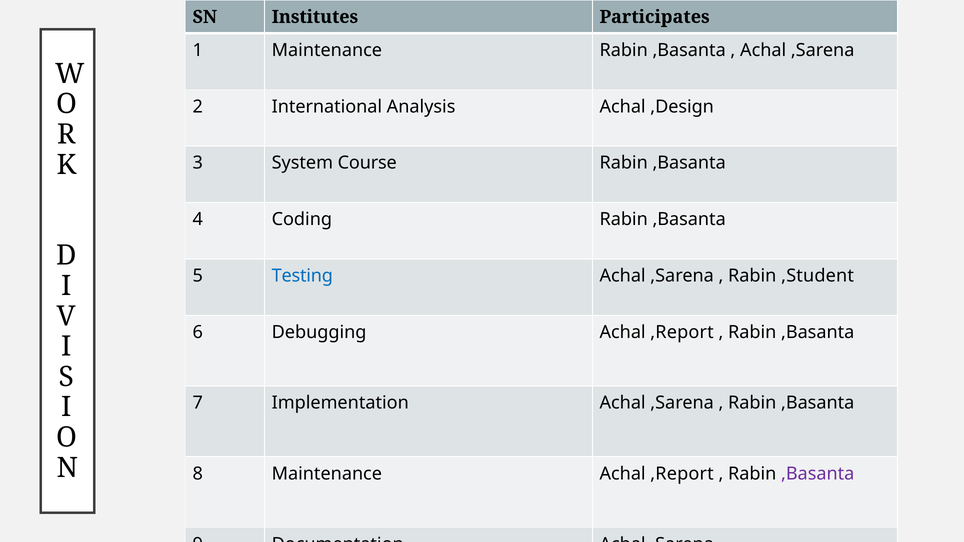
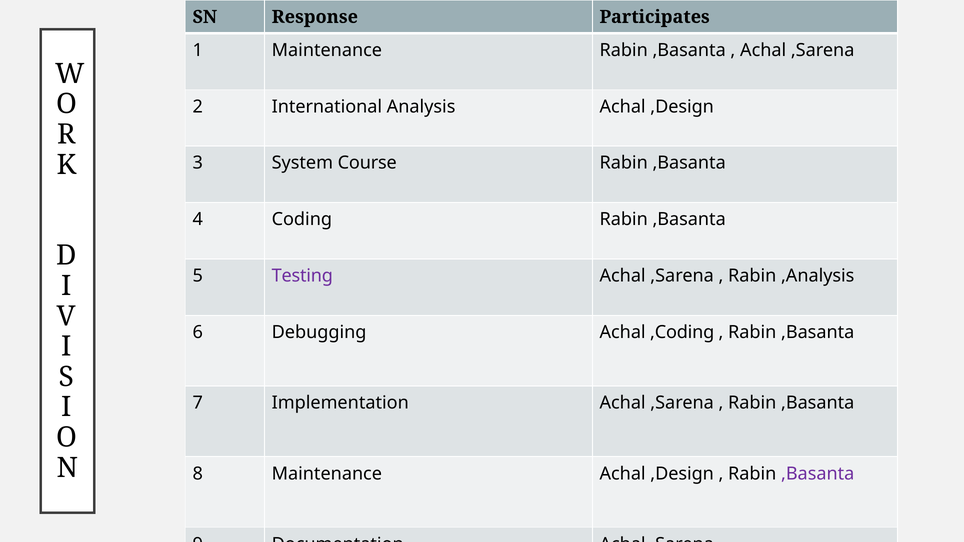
Institutes: Institutes -> Response (315, 17)
Testing colour: blue -> purple (302, 276)
,Student: ,Student -> ,Analysis (818, 276)
Debugging Achal ,Report: ,Report -> ,Coding (682, 332)
Maintenance Achal ,Report: ,Report -> ,Design (682, 474)
